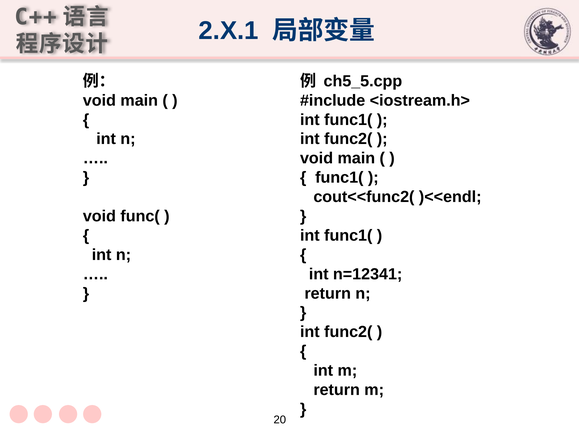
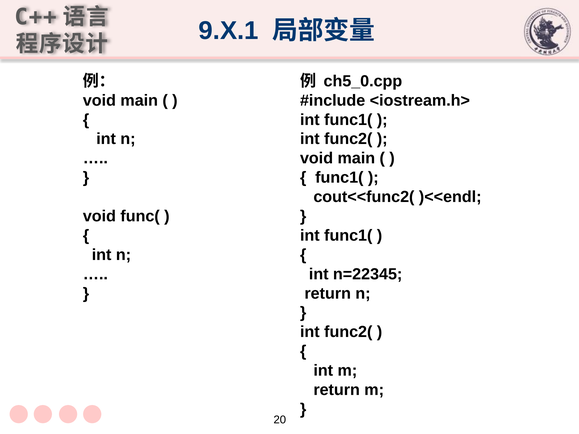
2.X.1: 2.X.1 -> 9.X.1 (229, 31)
ch5_5.cpp: ch5_5.cpp -> ch5_0.cpp (363, 81)
n=12341: n=12341 -> n=22345 (368, 274)
